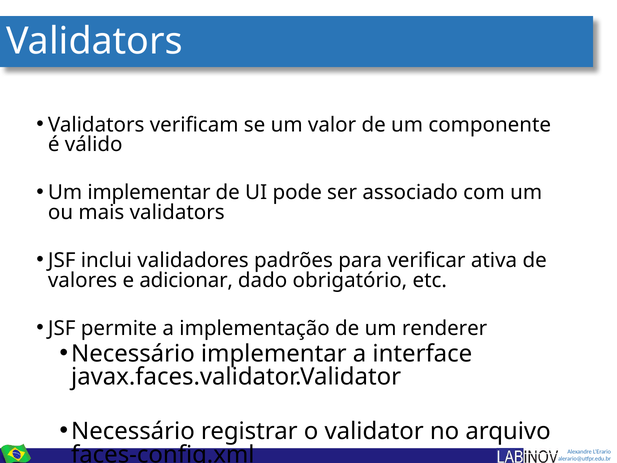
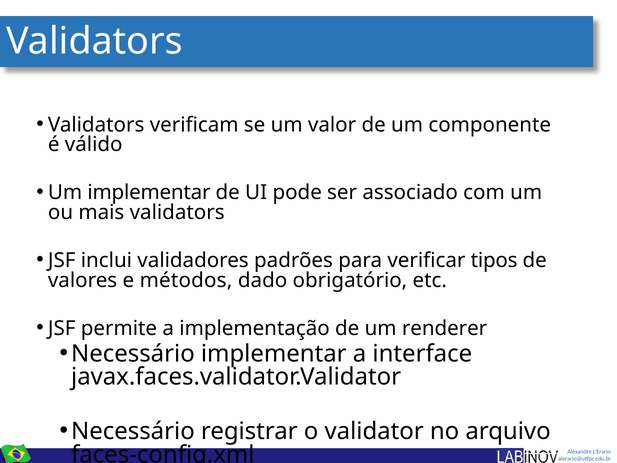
ativa: ativa -> tipos (494, 260)
adicionar: adicionar -> métodos (186, 280)
